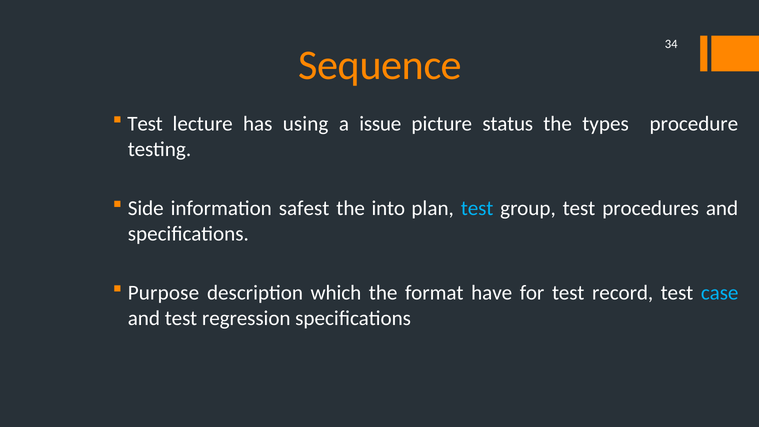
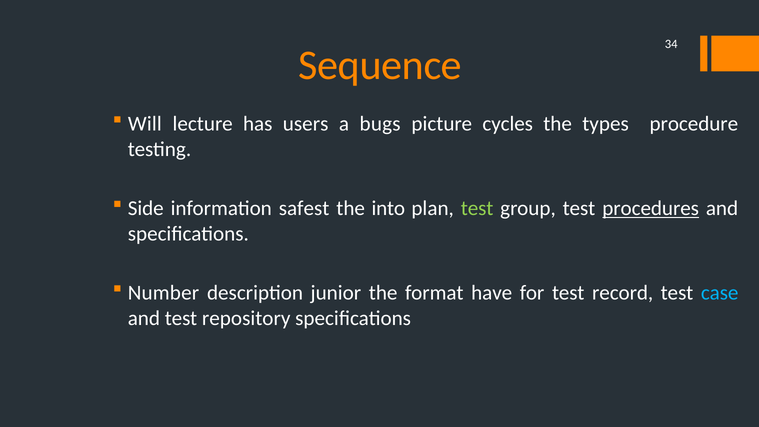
Test: Test -> Will (145, 124)
using: using -> users (306, 124)
issue: issue -> bugs (380, 124)
status: status -> cycles (508, 124)
test colour: light blue -> light green (477, 208)
procedures underline: none -> present (651, 208)
Purpose: Purpose -> Number (163, 293)
which: which -> junior (336, 293)
regression: regression -> repository (246, 318)
